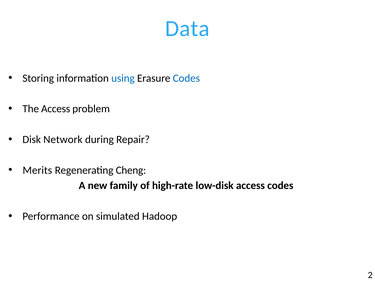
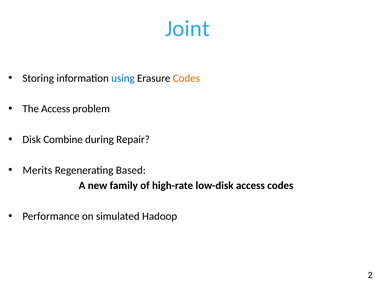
Data: Data -> Joint (187, 28)
Codes colour: blue -> orange (186, 78)
Network: Network -> Combine (63, 139)
Cheng: Cheng -> Based (131, 170)
